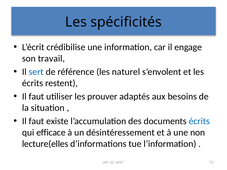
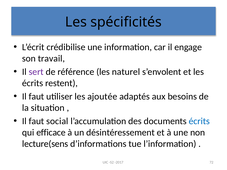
sert colour: blue -> purple (36, 72)
prouver: prouver -> ajoutée (102, 97)
existe: existe -> social (57, 121)
lecture(elles: lecture(elles -> lecture(sens (45, 144)
